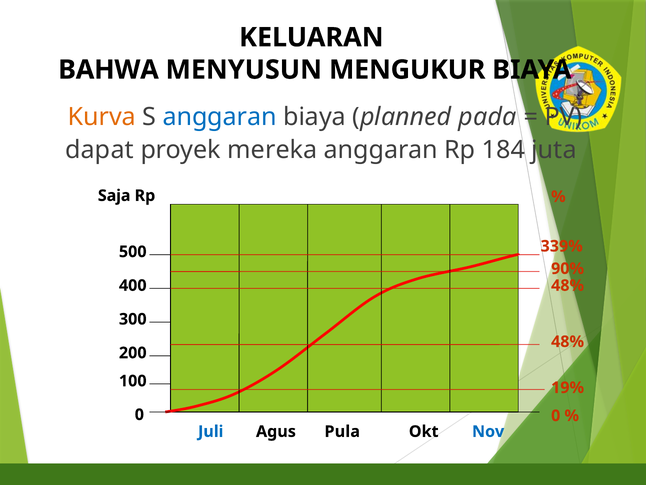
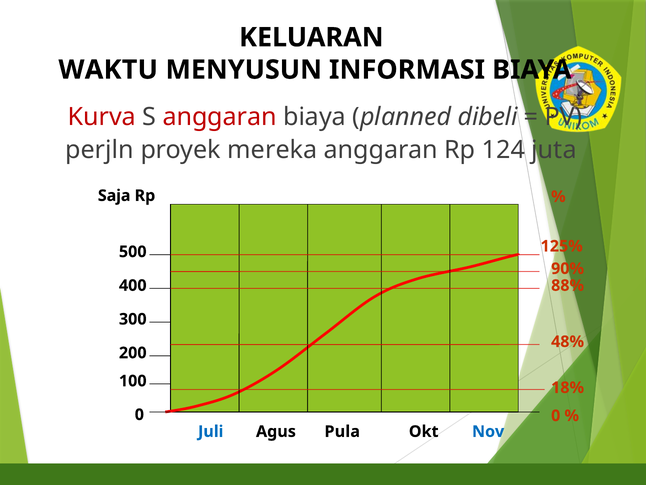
BAHWA: BAHWA -> WAKTU (108, 70)
MENGUKUR: MENGUKUR -> INFORMASI (407, 70)
Kurva colour: orange -> red (102, 117)
anggaran colour: blue -> red (220, 117)
pada: pada -> dibeli (488, 117)
dapat: dapat -> perjln (100, 150)
184: 184 -> 124 (503, 150)
339%: 339% -> 125% (562, 246)
48%: 48% -> 88% (568, 285)
19%: 19% -> 18% (568, 387)
